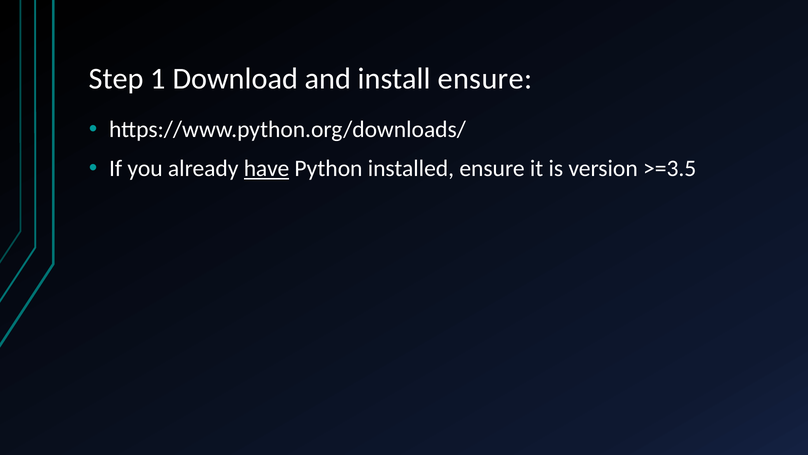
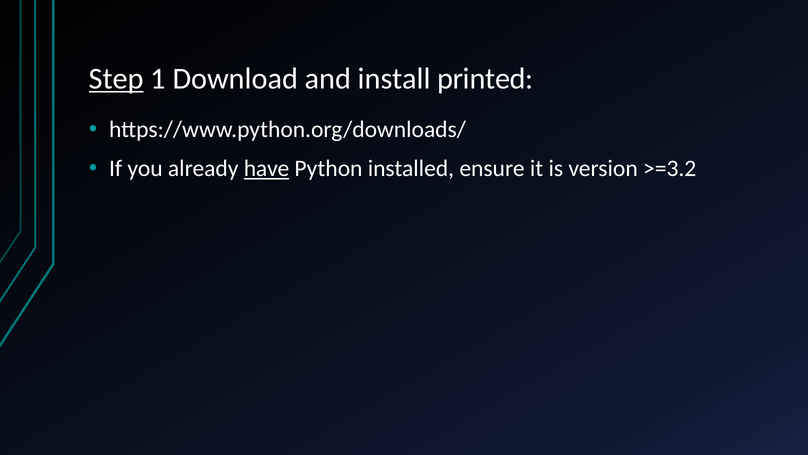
Step underline: none -> present (116, 79)
install ensure: ensure -> printed (485, 79)
>=3.5: >=3.5 -> >=3.2 (670, 168)
